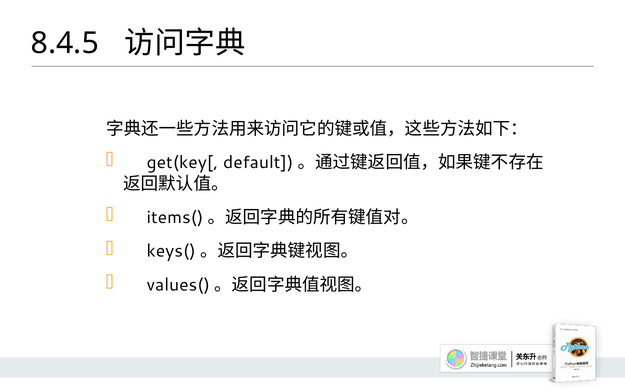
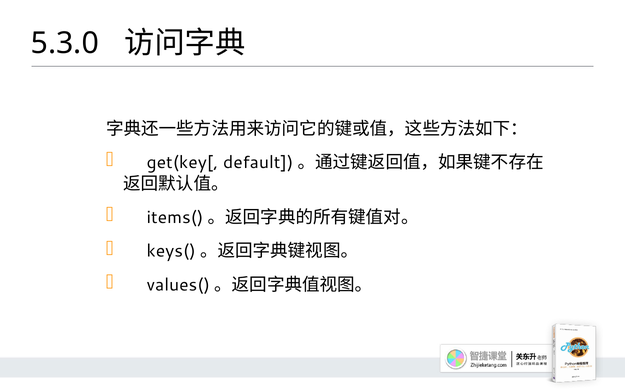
8.4.5: 8.4.5 -> 5.3.0 (65, 44)
